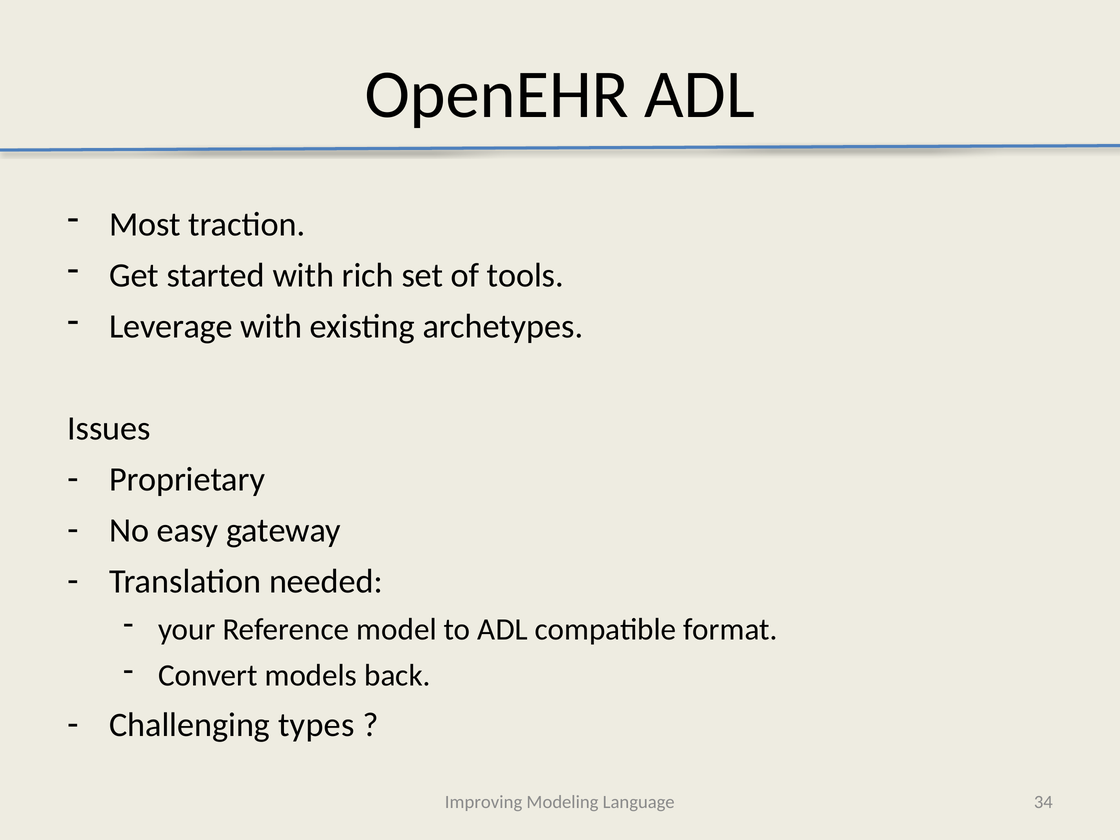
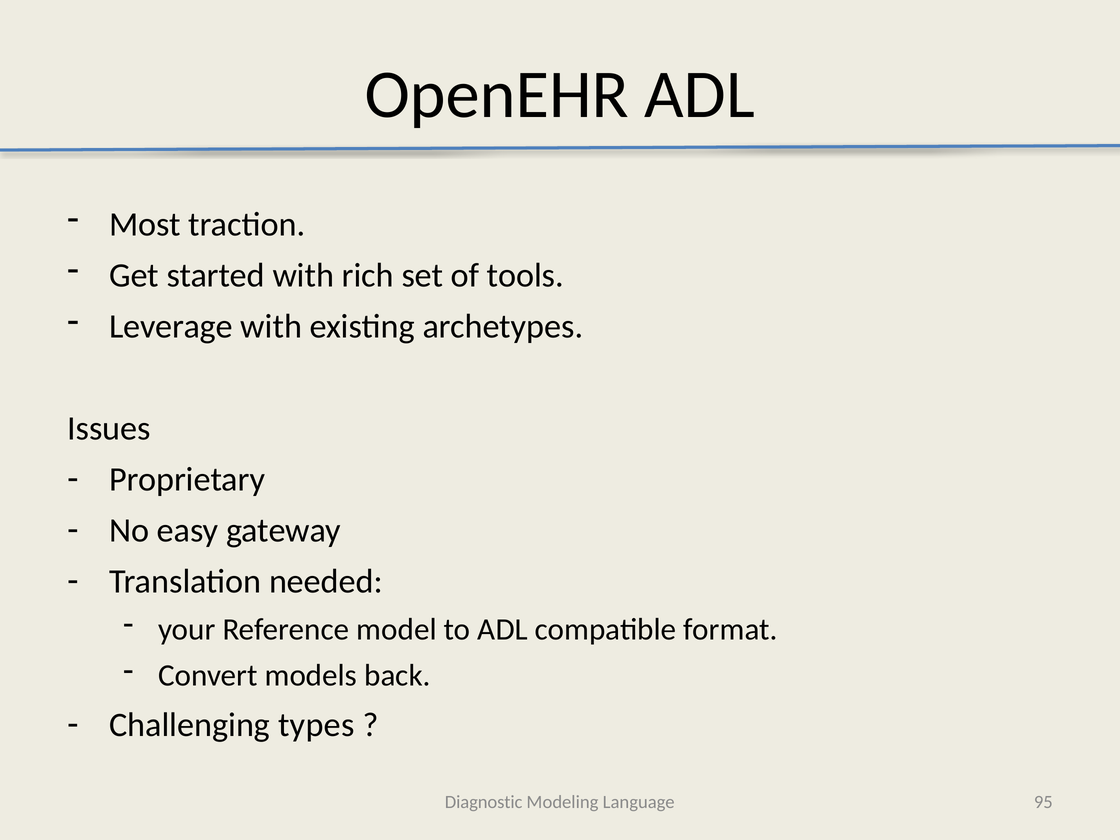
Improving: Improving -> Diagnostic (484, 802)
34: 34 -> 95 (1043, 802)
